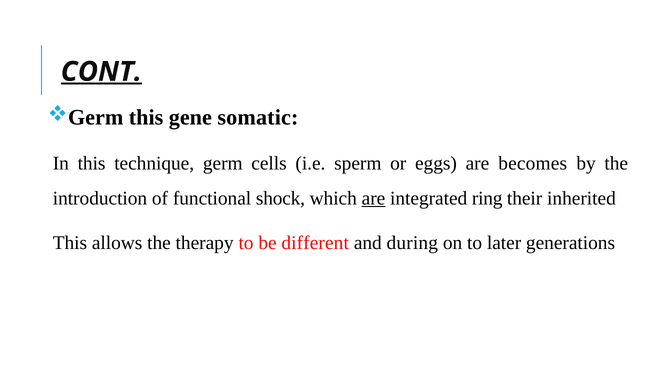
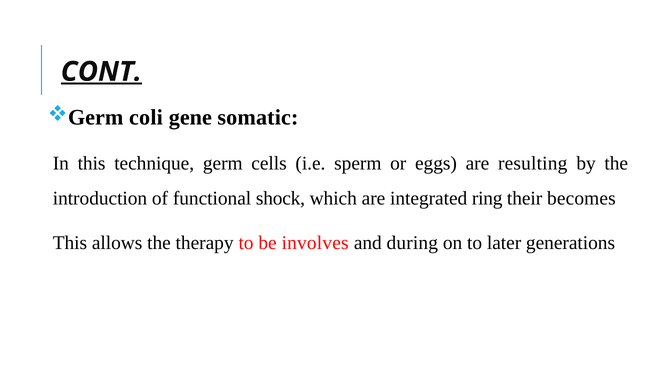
Germ this: this -> coli (146, 117)
becomes: becomes -> resulting (533, 163)
are underline: present -> none (373, 198)
inherited: inherited -> becomes (581, 198)
different: different -> involves (315, 242)
